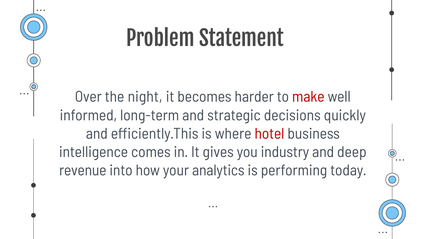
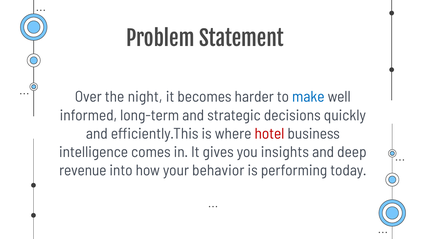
make colour: red -> blue (308, 97)
industry: industry -> insights (285, 152)
analytics: analytics -> behavior (218, 171)
